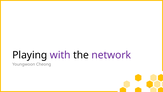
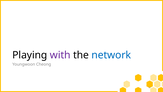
network colour: purple -> blue (111, 55)
